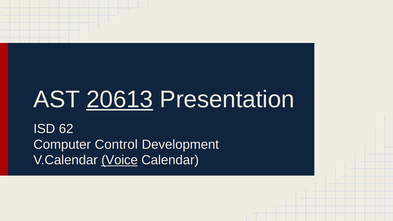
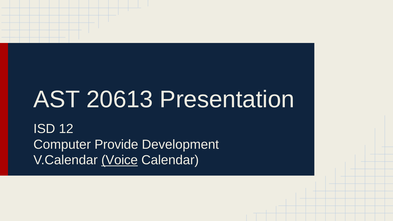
20613 underline: present -> none (120, 99)
62: 62 -> 12 (66, 129)
Control: Control -> Provide (116, 144)
